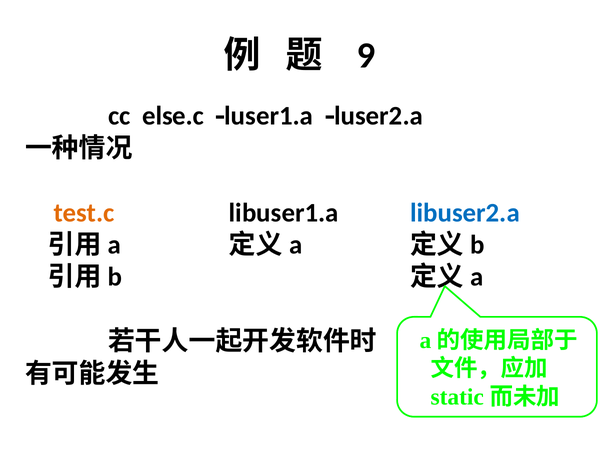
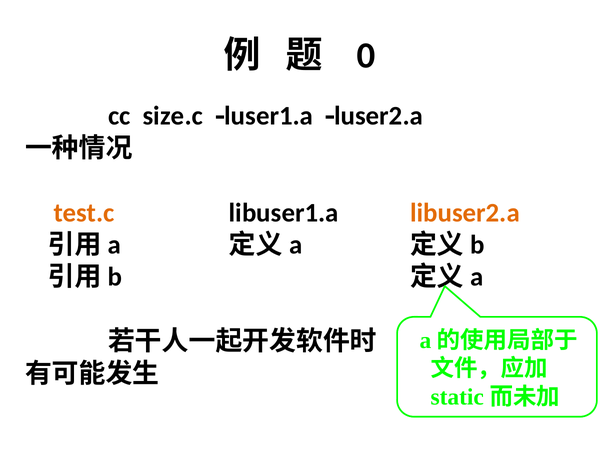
9: 9 -> 0 (366, 55)
else.c: else.c -> size.c (173, 116)
libuser2.a colour: blue -> orange (465, 213)
